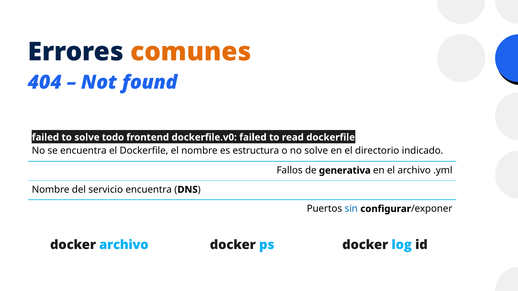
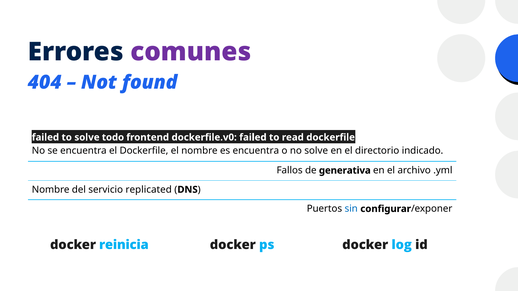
comunes colour: orange -> purple (191, 52)
es estructura: estructura -> encuentra (256, 151)
servicio encuentra: encuentra -> replicated (149, 190)
docker archivo: archivo -> reinicia (124, 245)
